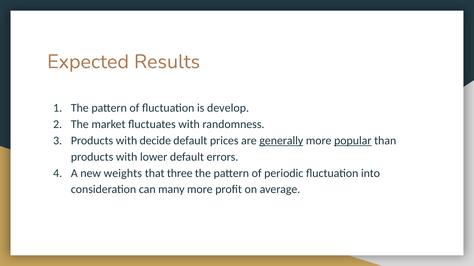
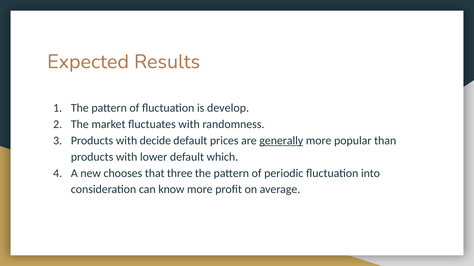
popular underline: present -> none (353, 141)
errors: errors -> which (222, 157)
weights: weights -> chooses (123, 174)
many: many -> know (171, 190)
